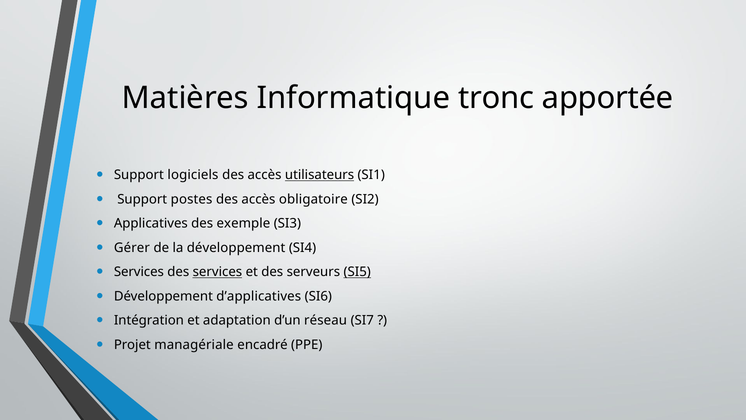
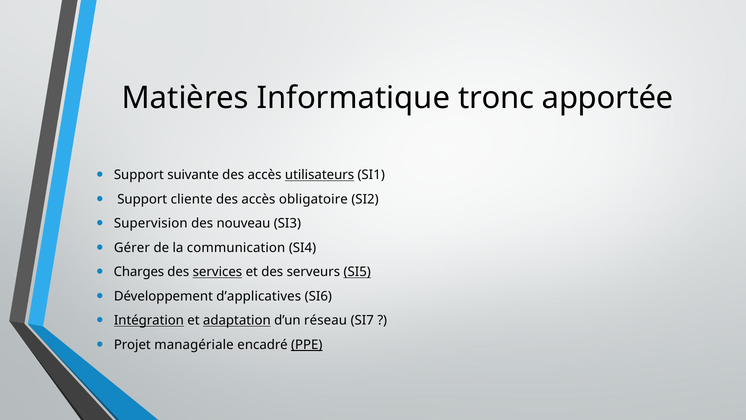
logiciels: logiciels -> suivante (193, 175)
postes: postes -> cliente (192, 199)
Applicatives: Applicatives -> Supervision (151, 223)
exemple: exemple -> nouveau (243, 223)
la développement: développement -> communication (236, 248)
Services: Services -> Charges (139, 272)
Intégration underline: none -> present (149, 320)
adaptation underline: none -> present (237, 320)
PPE underline: none -> present (307, 345)
